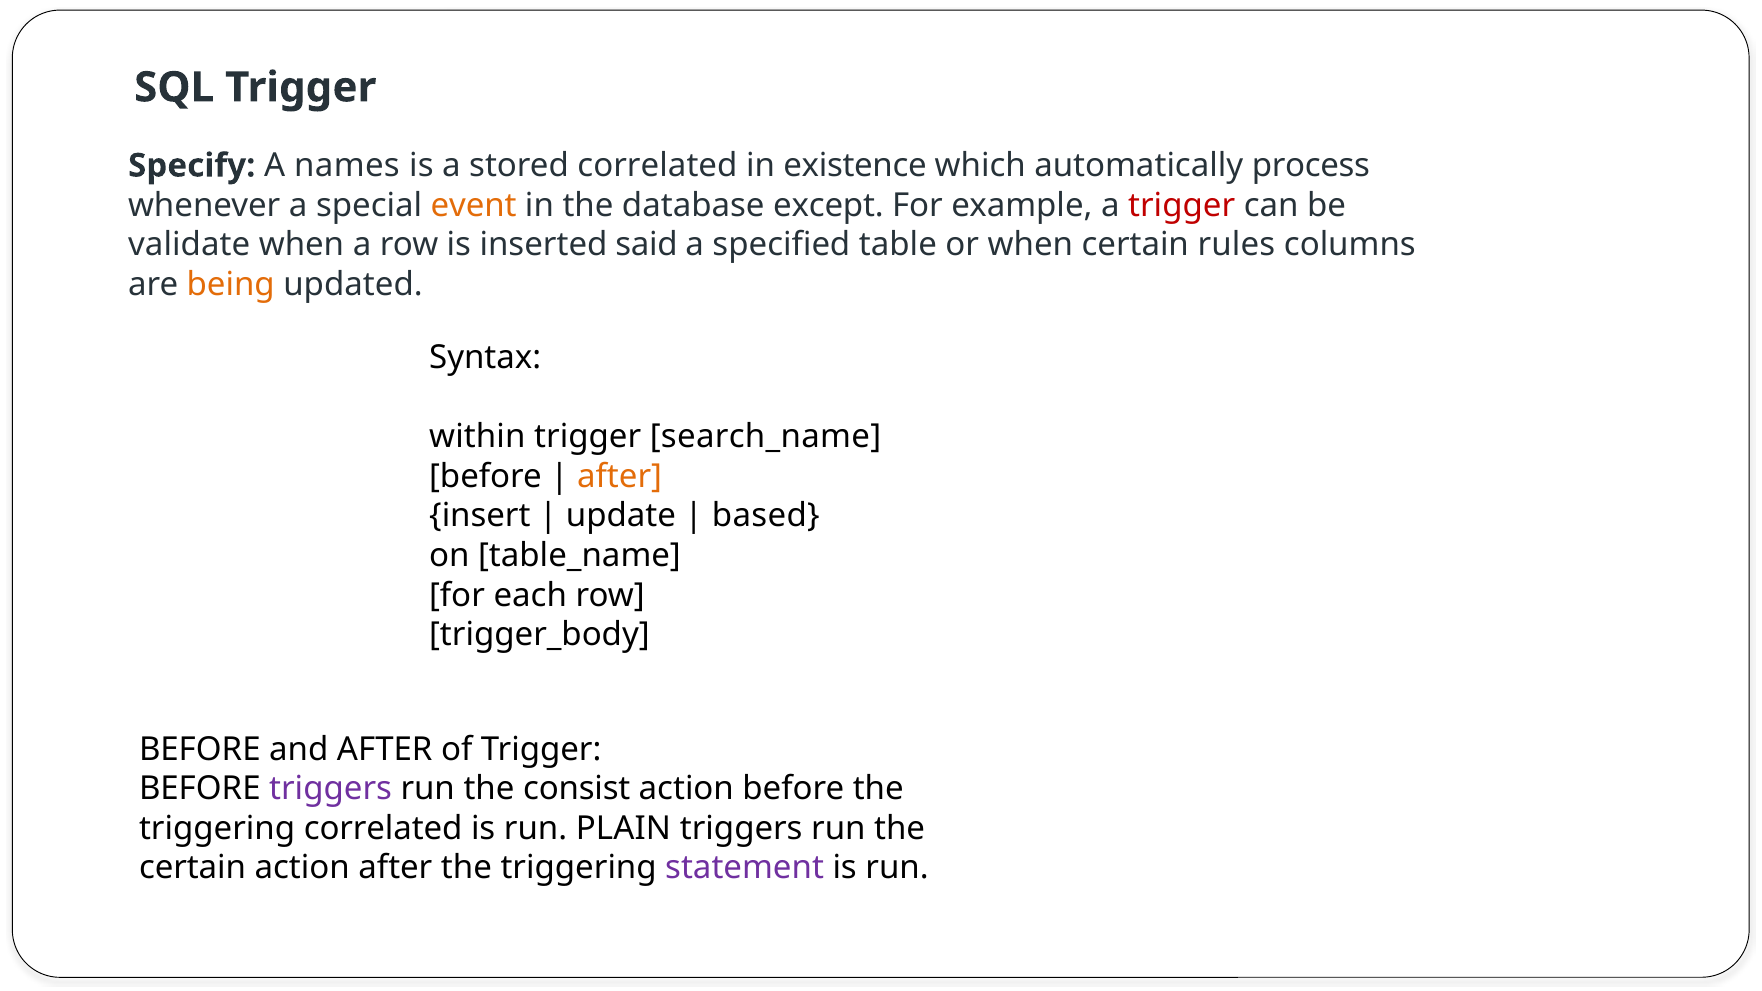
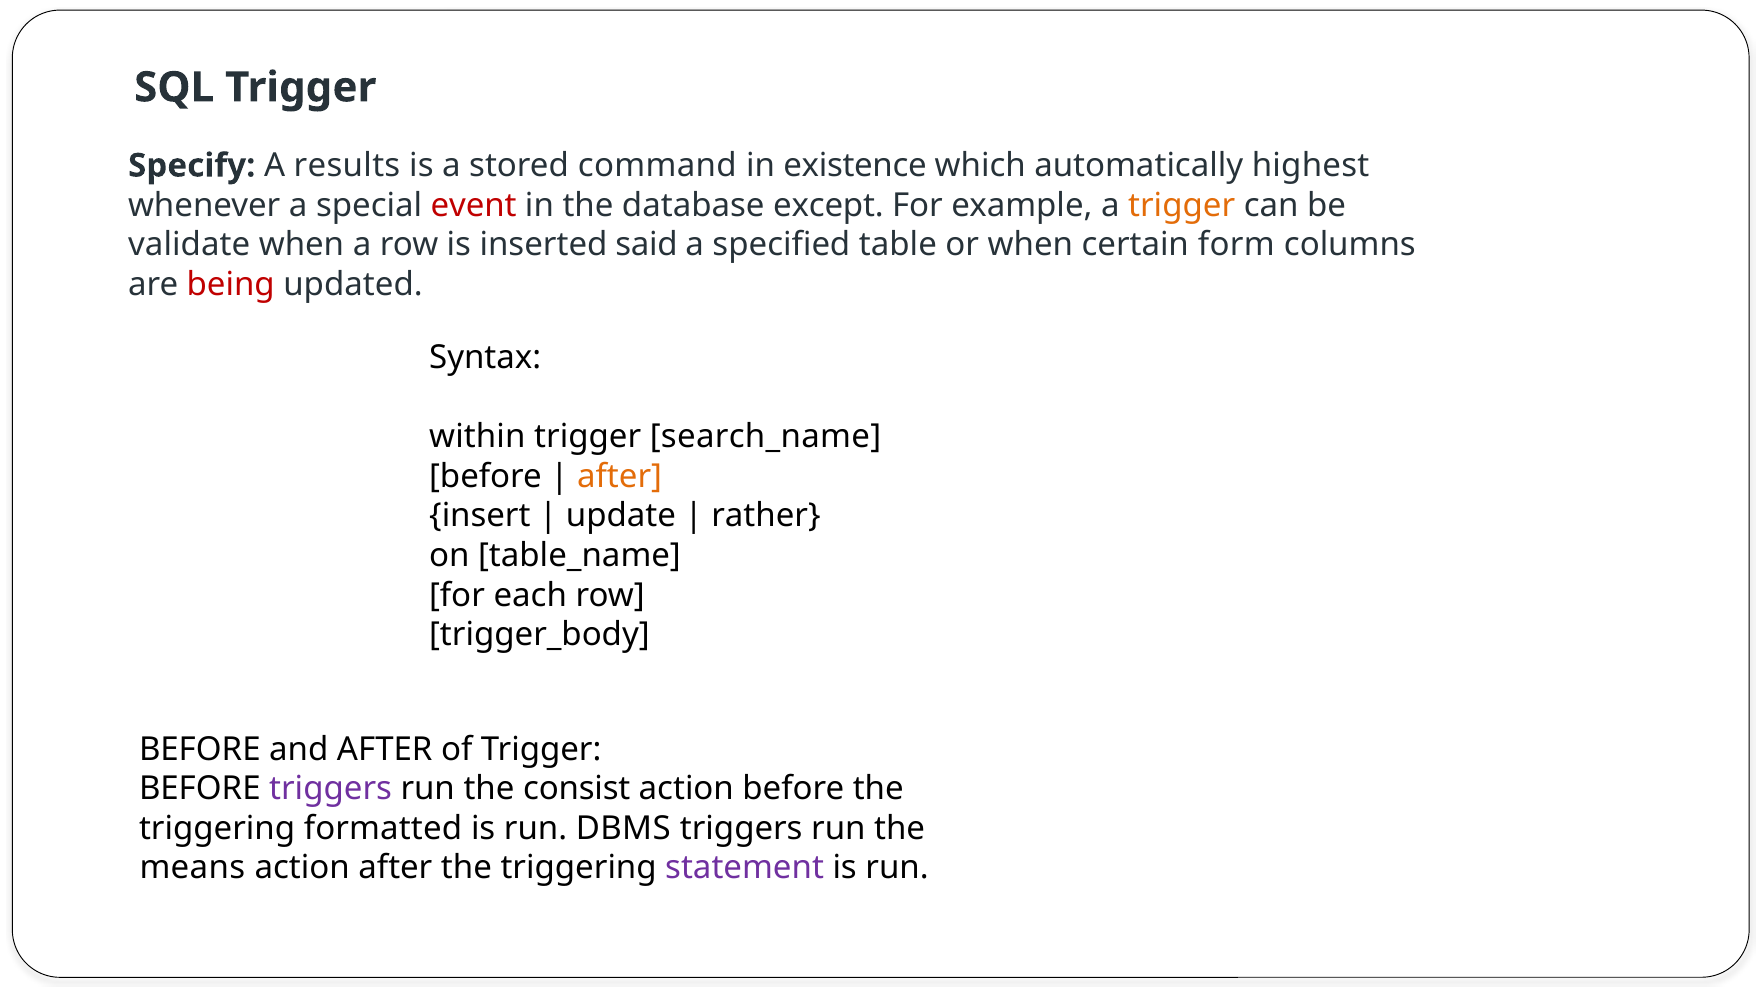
names: names -> results (347, 166)
stored correlated: correlated -> command (657, 166)
process: process -> highest (1311, 166)
event colour: orange -> red (474, 205)
trigger colour: red -> orange (1182, 205)
rules: rules -> form (1236, 245)
being colour: orange -> red (231, 285)
based: based -> rather (766, 516)
triggering correlated: correlated -> formatted (383, 829)
PLAIN: PLAIN -> DBMS (623, 829)
certain: certain -> means (192, 868)
